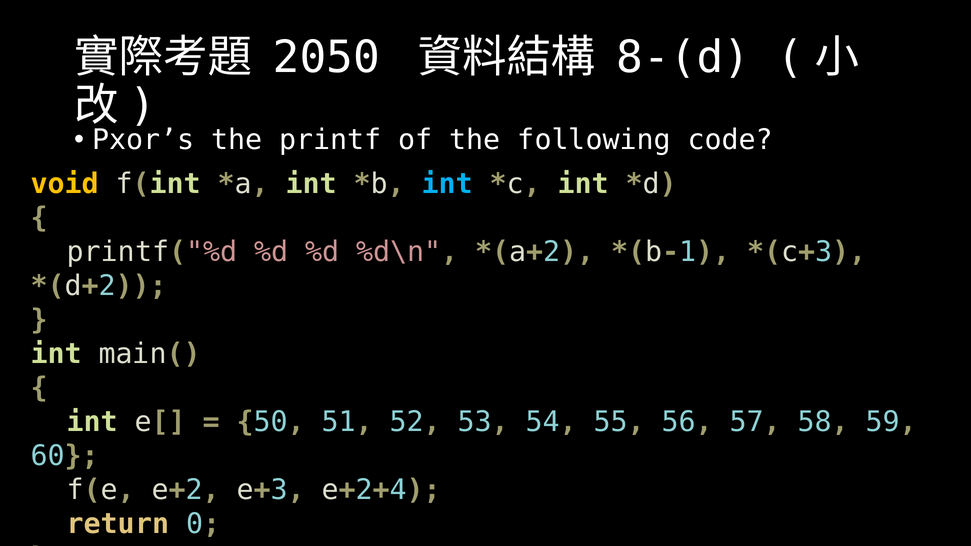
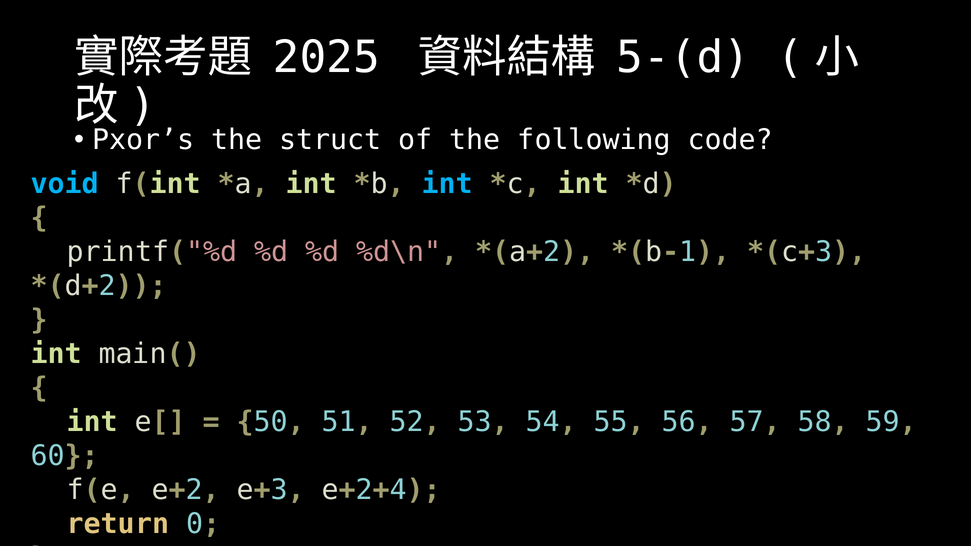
2050: 2050 -> 2025 (326, 58)
8-(d: 8-(d -> 5-(d (683, 58)
printf: printf -> struct (330, 140)
void colour: yellow -> light blue (65, 184)
